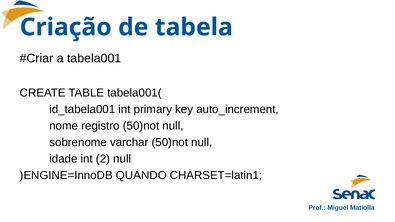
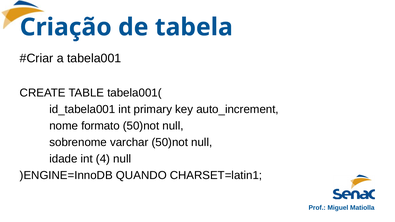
registro: registro -> formato (101, 126)
2: 2 -> 4 (103, 159)
